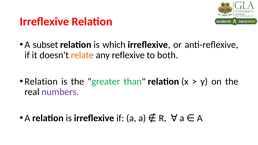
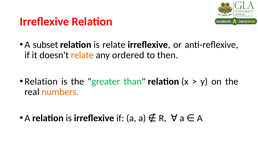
is which: which -> relate (114, 45)
reflexive: reflexive -> ordered (128, 55)
both: both -> then (168, 55)
numbers colour: purple -> orange (60, 92)
